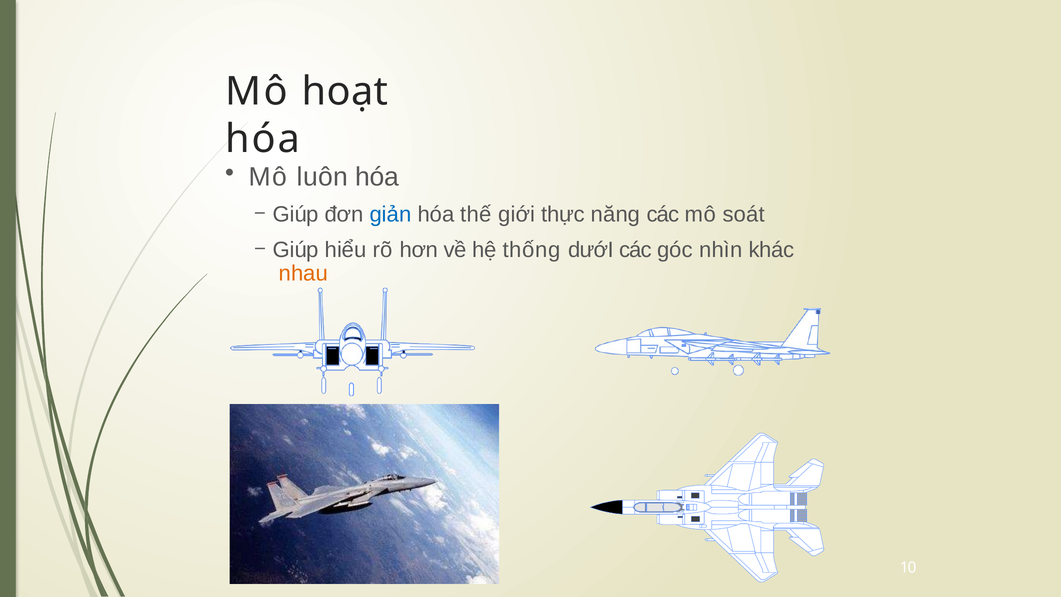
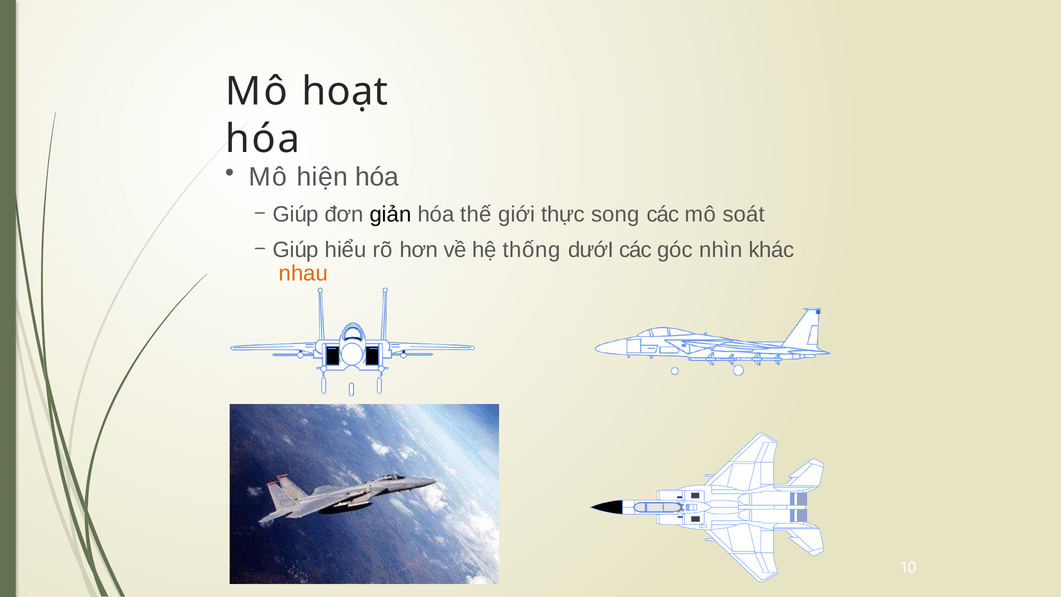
luôn: luôn -> hiện (322, 177)
giản colour: blue -> black (391, 214)
năng: năng -> song (615, 214)
